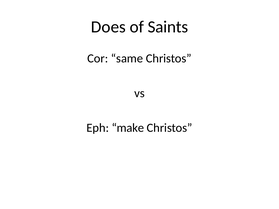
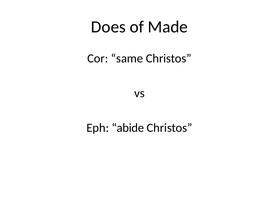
Saints: Saints -> Made (168, 27)
make: make -> abide (128, 128)
